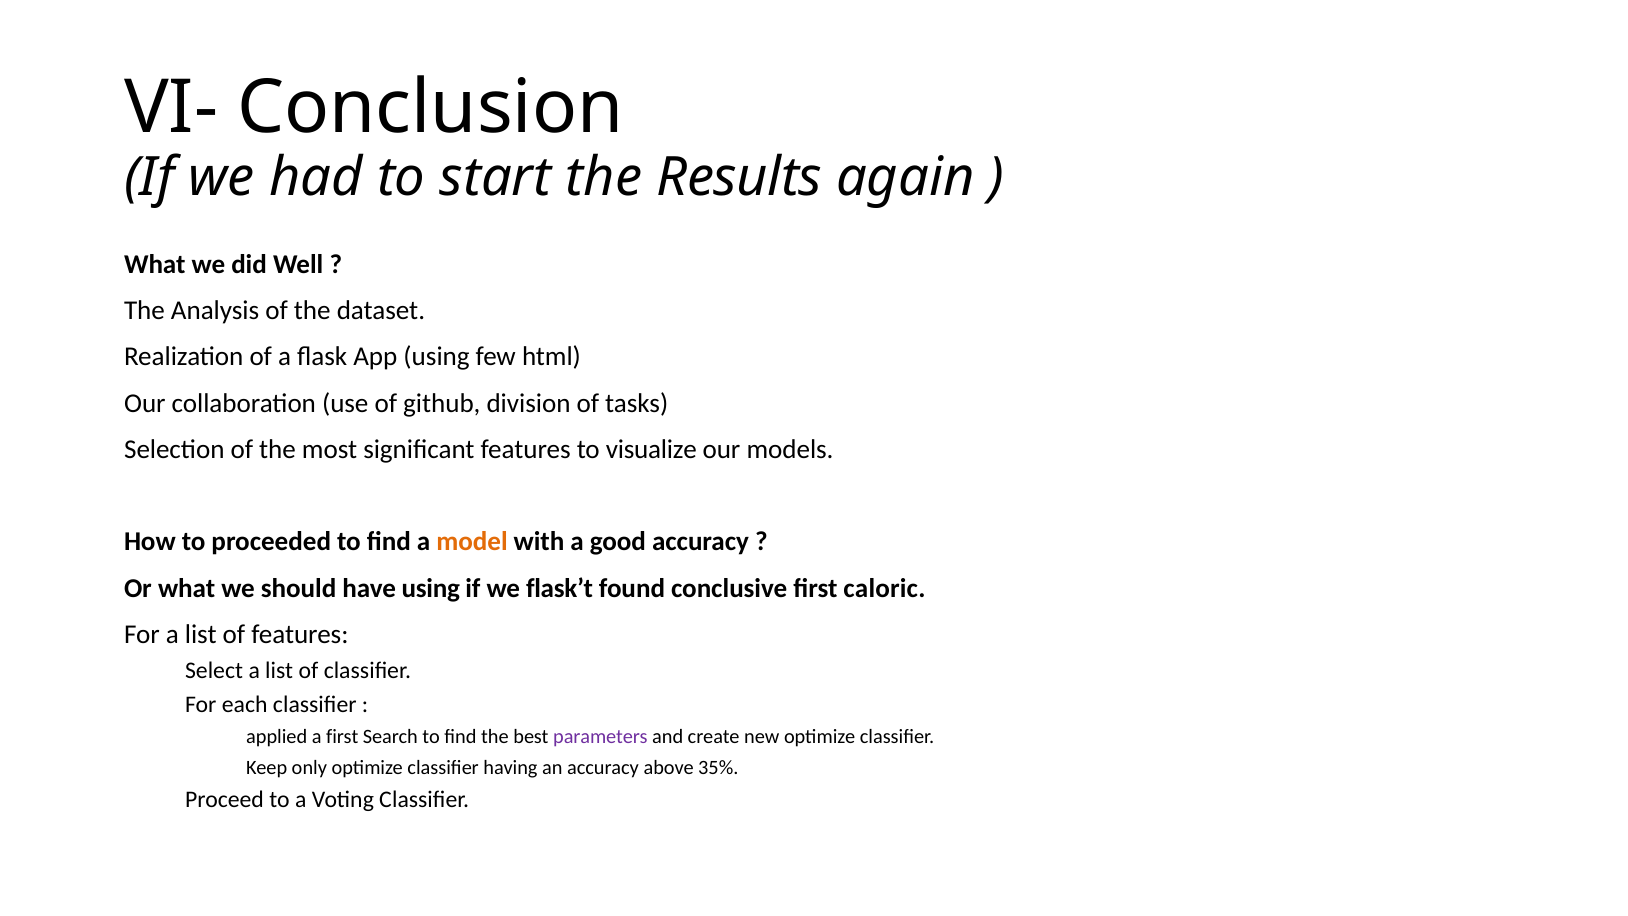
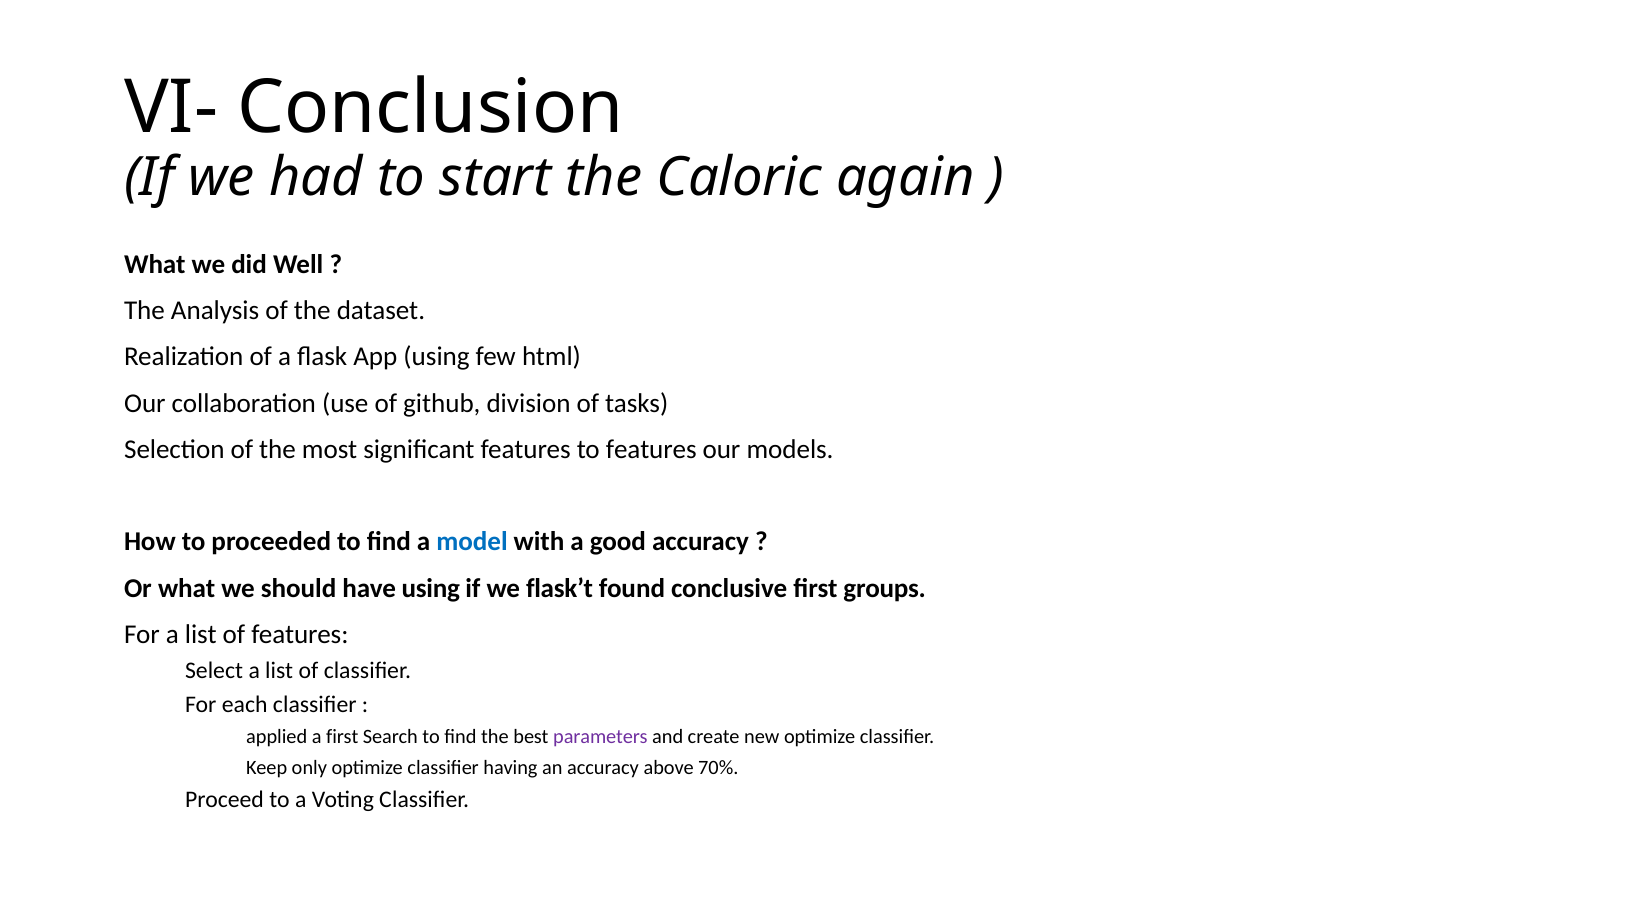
Results: Results -> Caloric (739, 177)
to visualize: visualize -> features (651, 449)
model colour: orange -> blue (472, 542)
caloric: caloric -> groups (885, 588)
35%: 35% -> 70% (718, 767)
